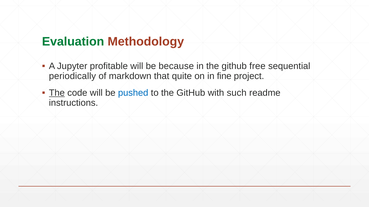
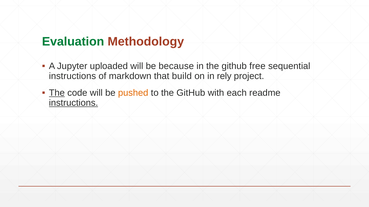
profitable: profitable -> uploaded (109, 66)
periodically: periodically -> instructions (72, 76)
quite: quite -> build (182, 76)
fine: fine -> rely (224, 76)
pushed colour: blue -> orange (133, 93)
such: such -> each (237, 93)
instructions underline: none -> present (73, 103)
